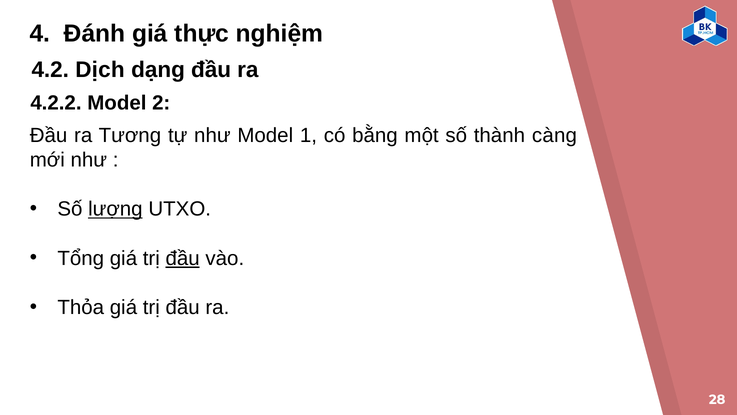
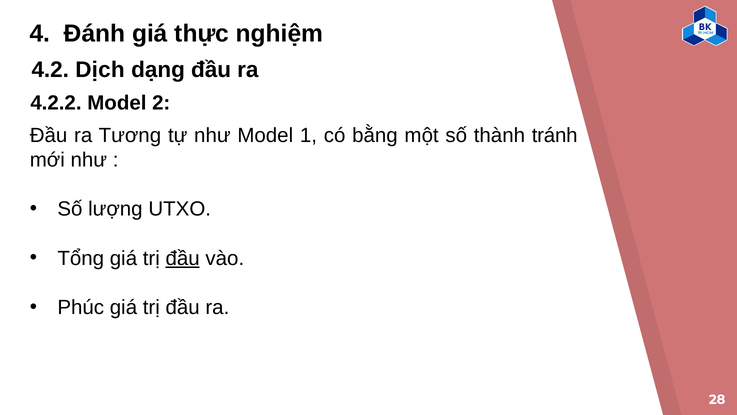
càng: càng -> tránh (555, 135)
lượng underline: present -> none (115, 209)
Thỏa: Thỏa -> Phúc (81, 307)
